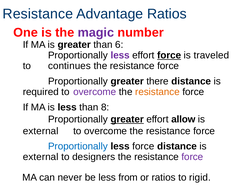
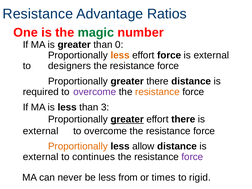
magic colour: purple -> green (96, 32)
6: 6 -> 0 (119, 45)
less colour: purple -> orange (120, 55)
force underline: present -> none (169, 55)
traveled: traveled -> external (211, 55)
continues: continues -> designers (69, 66)
8: 8 -> 3 (105, 107)
effort allow: allow -> there (183, 119)
Proportionally colour: blue -> orange (78, 146)
less force: force -> allow (143, 146)
designers: designers -> continues (94, 157)
or ratios: ratios -> times (164, 177)
